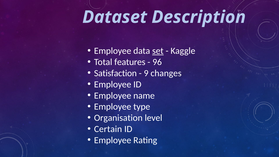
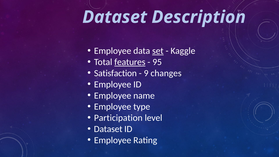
features underline: none -> present (130, 62)
96: 96 -> 95 (157, 62)
Organisation: Organisation -> Participation (118, 118)
Certain: Certain -> Dataset (108, 129)
